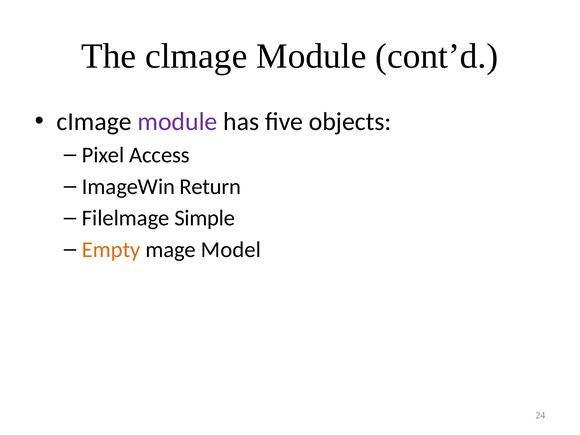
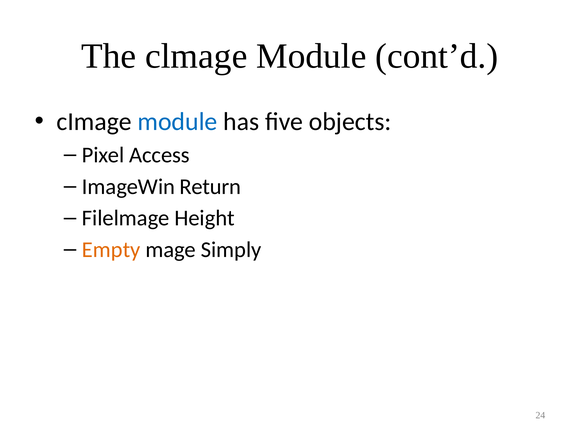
module colour: purple -> blue (177, 122)
Simple: Simple -> Height (205, 218)
Model: Model -> Simply (231, 250)
